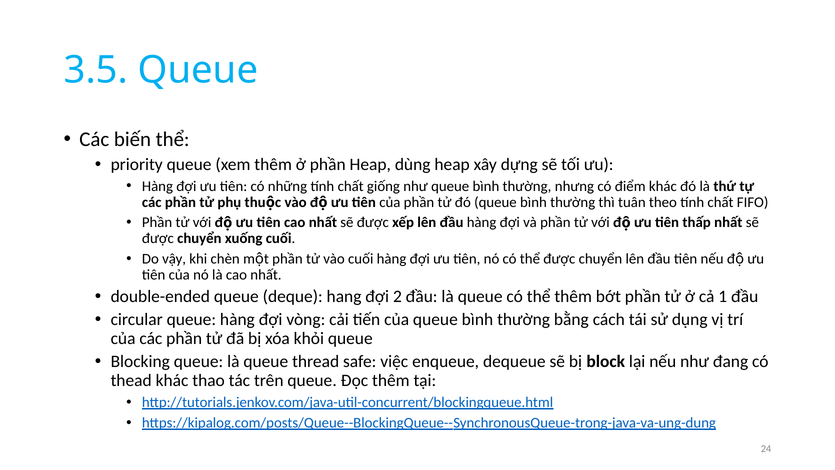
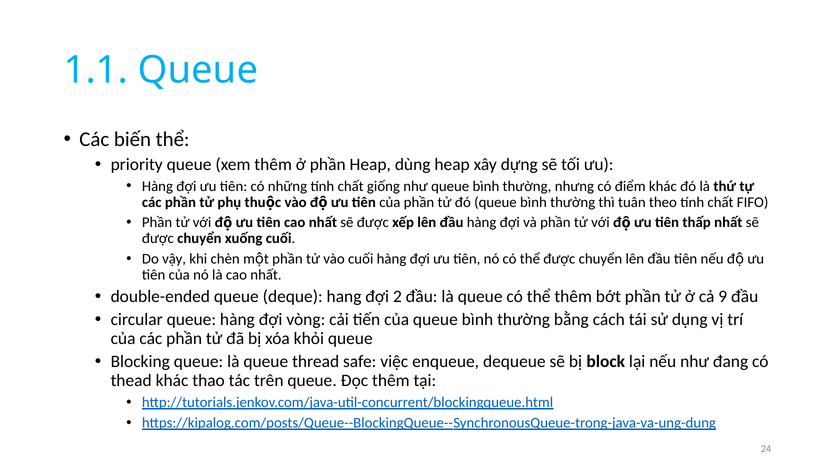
3.5: 3.5 -> 1.1 (96, 70)
1: 1 -> 9 (723, 296)
